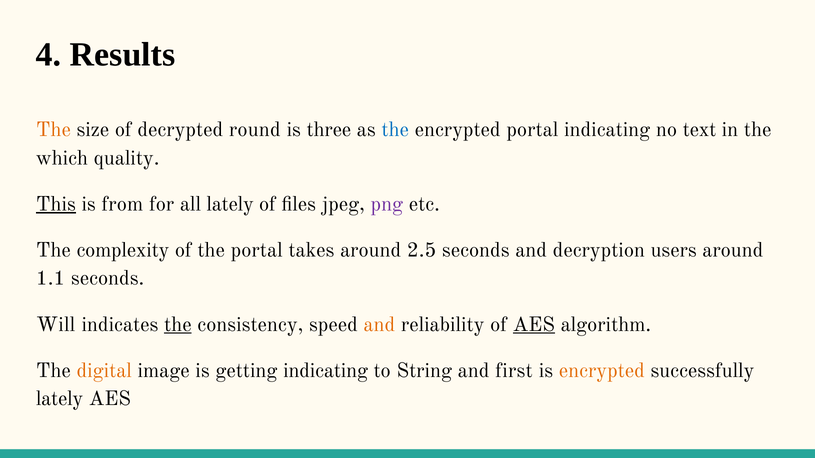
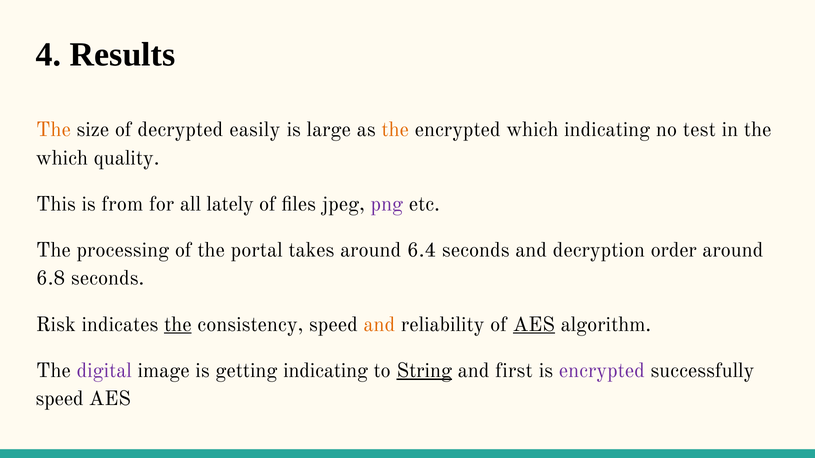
round: round -> easily (255, 130)
three: three -> large (329, 130)
the colour: blue -> orange (395, 130)
encrypted portal: portal -> which (532, 130)
text: text -> test (699, 130)
This underline: present -> none (56, 204)
complexity: complexity -> processing (123, 250)
2.5: 2.5 -> 6.4 (422, 250)
users: users -> order (674, 250)
1.1: 1.1 -> 6.8 (51, 278)
Will: Will -> Risk (56, 325)
digital colour: orange -> purple (104, 371)
String underline: none -> present (424, 371)
encrypted colour: orange -> purple (602, 371)
lately: lately -> speed (60, 399)
